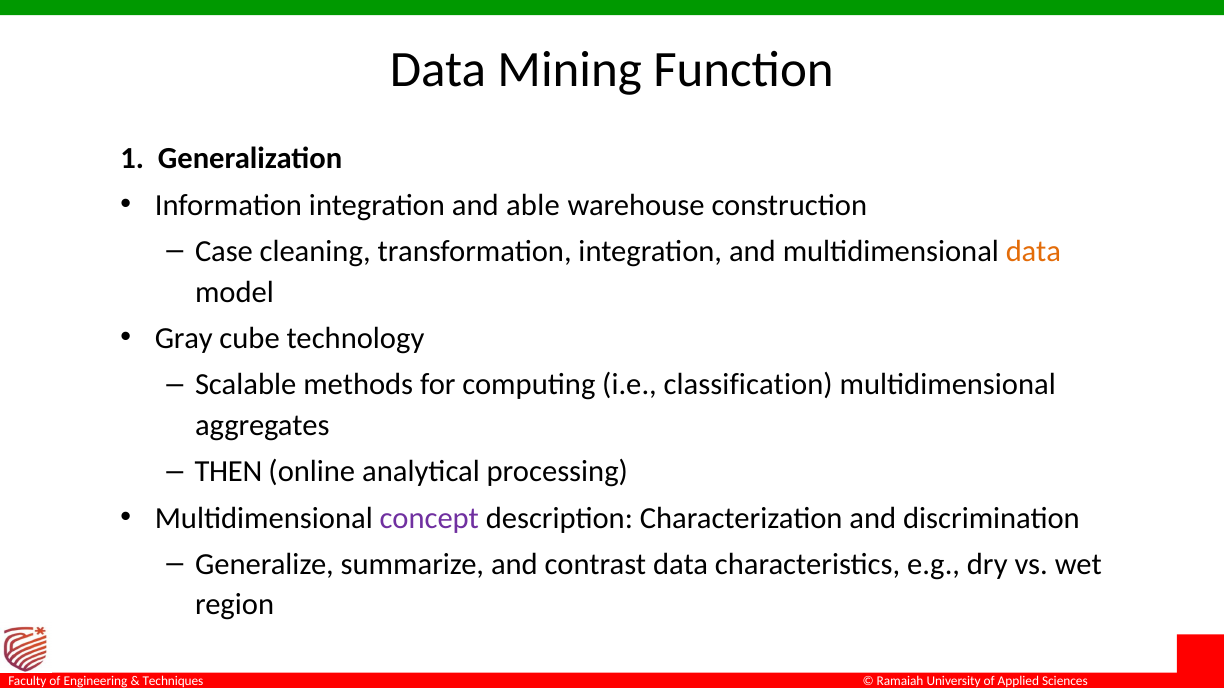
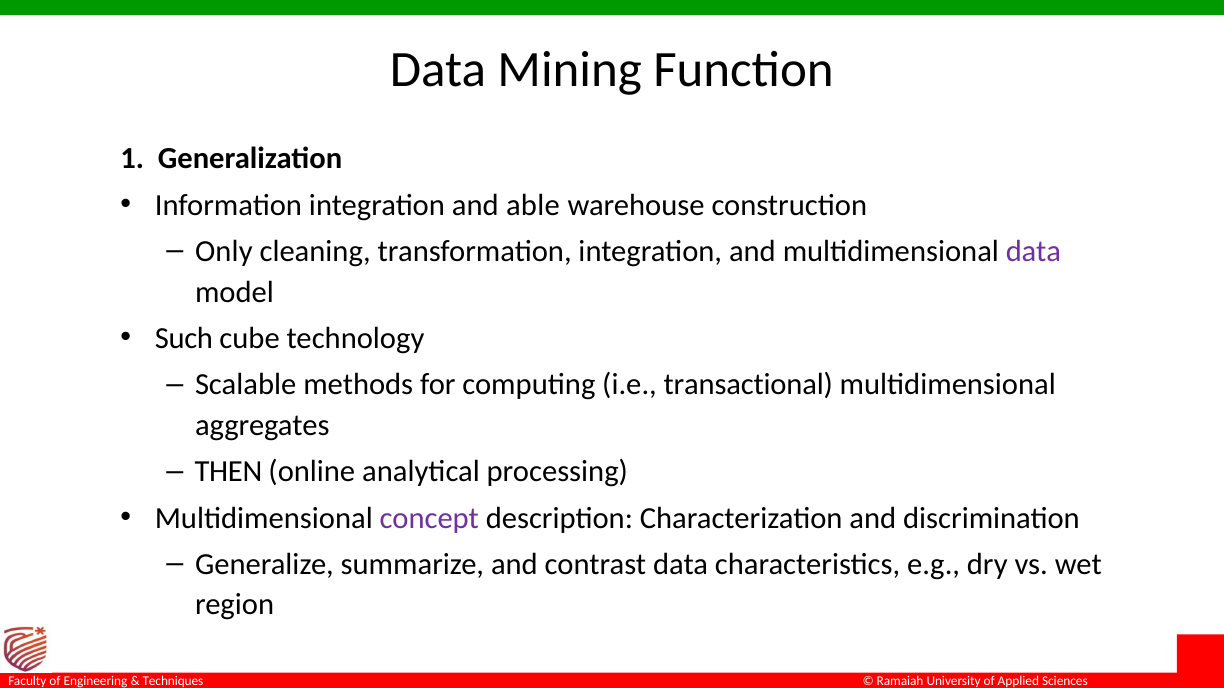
Case: Case -> Only (224, 252)
data colour: orange -> purple (1033, 252)
Gray: Gray -> Such (184, 339)
classification: classification -> transactional (748, 385)
